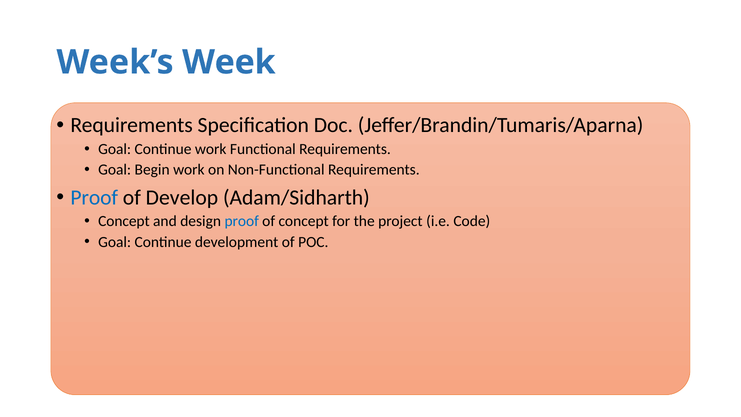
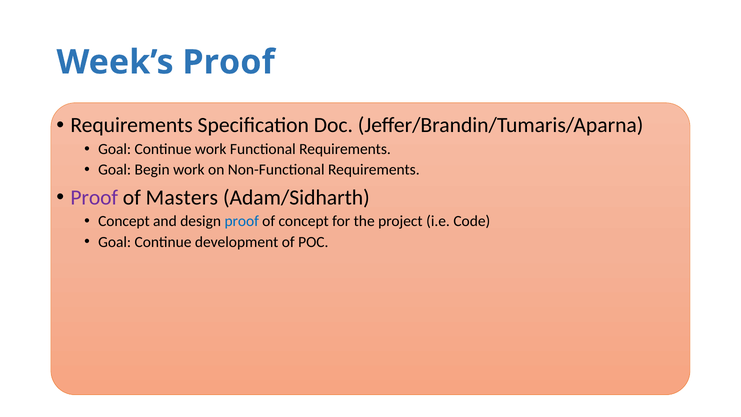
Week’s Week: Week -> Proof (229, 62)
Proof colour: blue -> purple (94, 197)
Develop: Develop -> Masters (182, 197)
